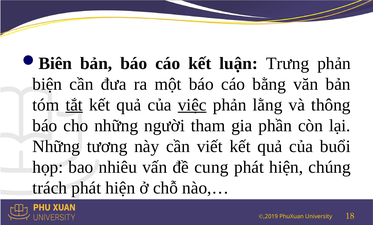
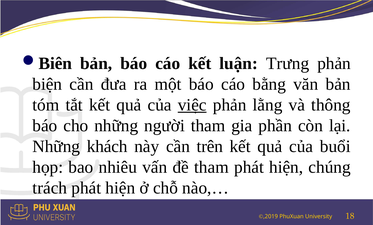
tắt underline: present -> none (74, 105)
tương: tương -> khách (107, 146)
viết: viết -> trên (210, 146)
đề cung: cung -> tham (211, 167)
